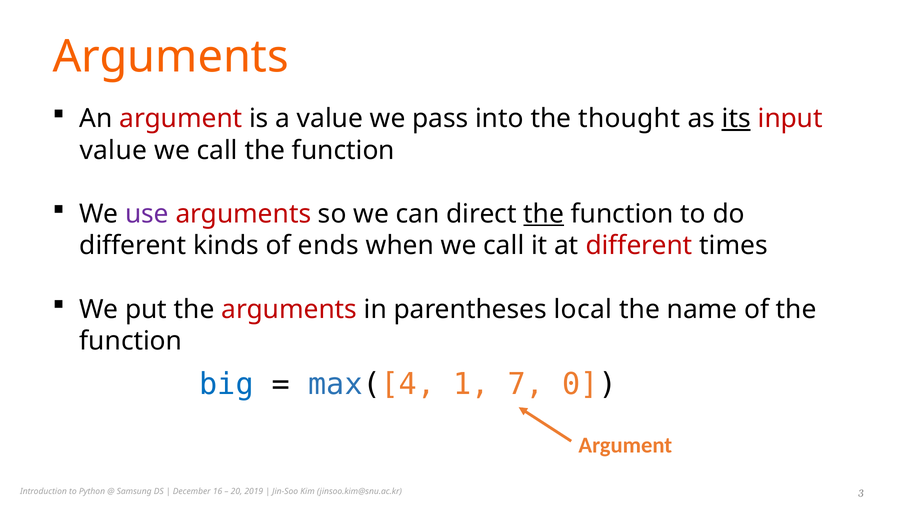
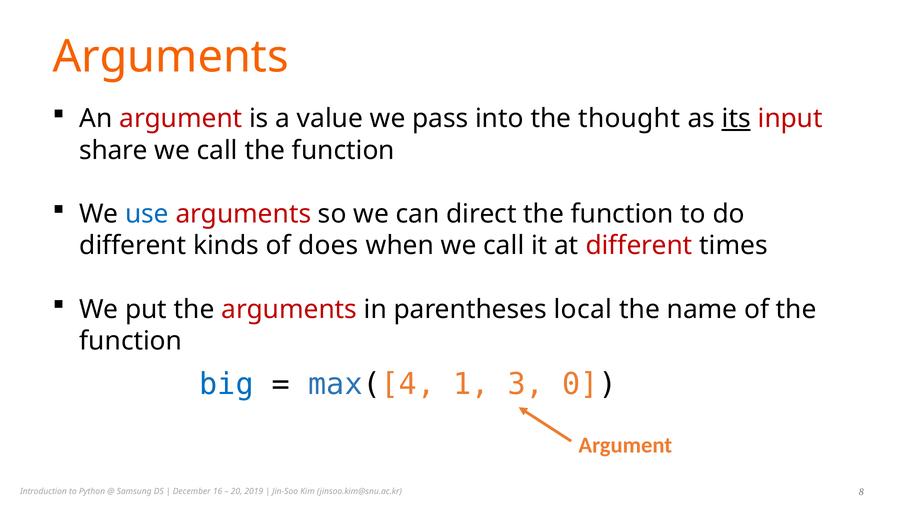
value: value -> share (114, 150)
use colour: purple -> blue (147, 214)
the underline: present -> none (544, 214)
ends: ends -> does (328, 246)
7: 7 -> 3 (526, 384)
3: 3 -> 8 (861, 492)
